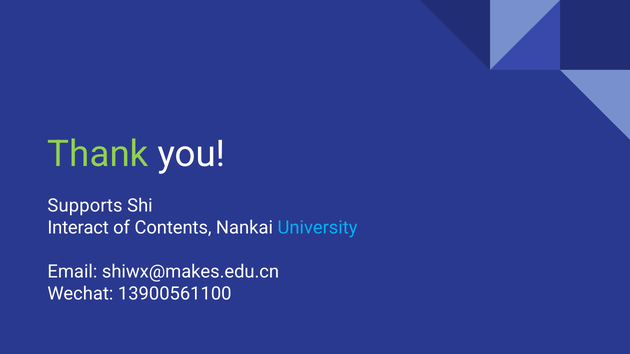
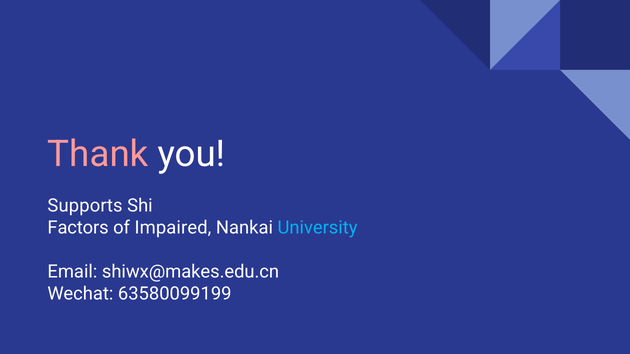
Thank colour: light green -> pink (98, 154)
Interact: Interact -> Factors (78, 228)
Contents: Contents -> Impaired (173, 228)
13900561100: 13900561100 -> 63580099199 (175, 294)
